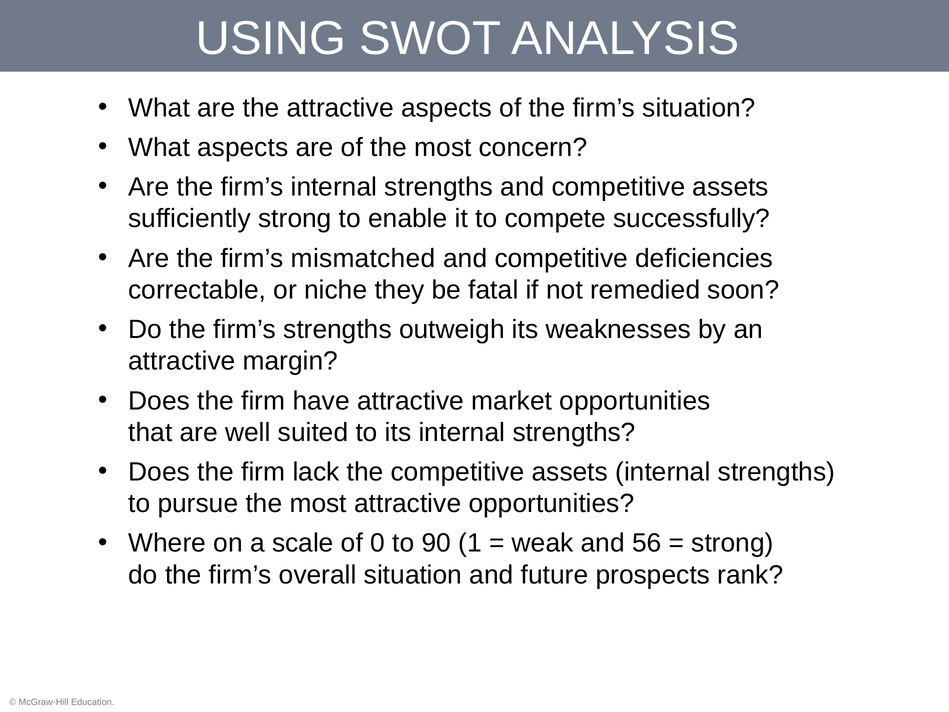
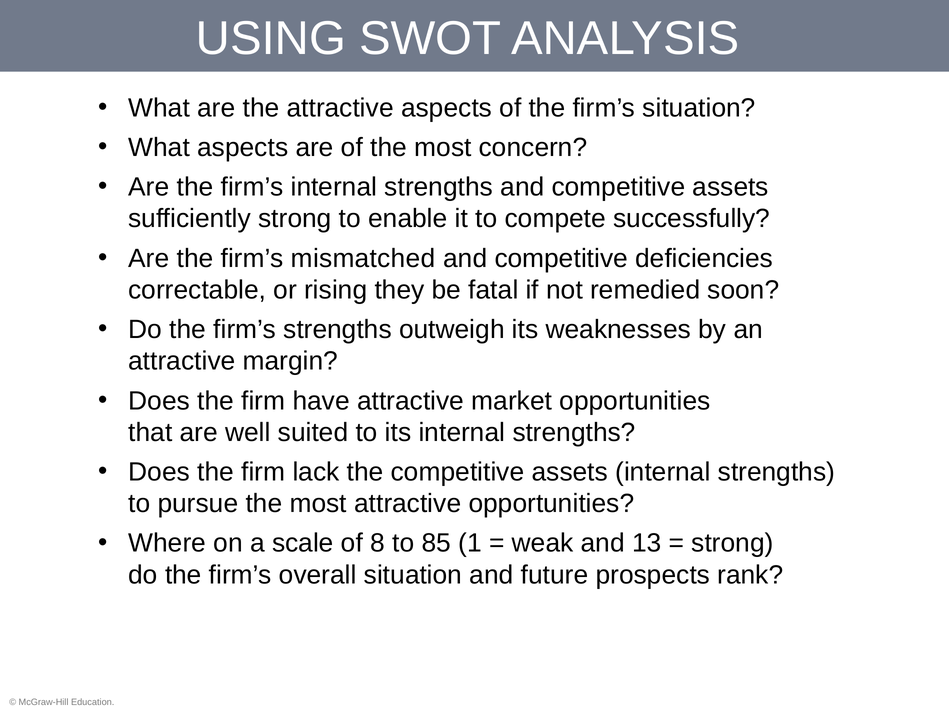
niche: niche -> rising (336, 290)
0: 0 -> 8 (378, 543)
90: 90 -> 85 (436, 543)
56: 56 -> 13 (647, 543)
